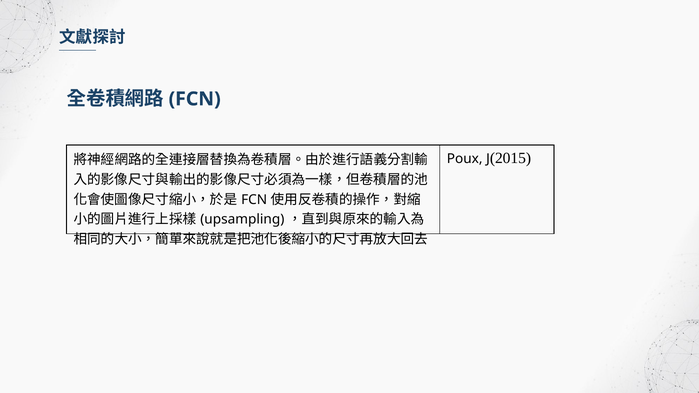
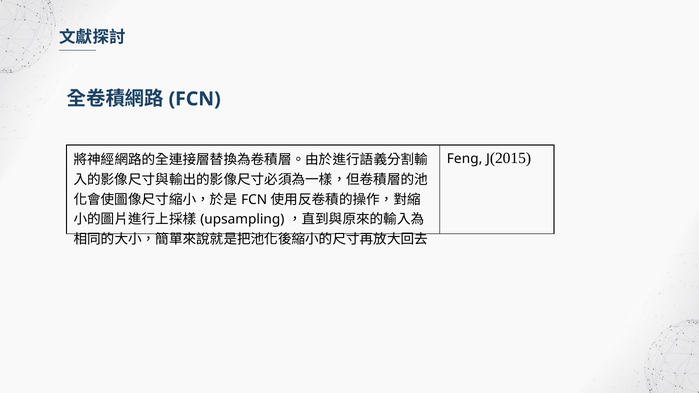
Poux: Poux -> Feng (465, 159)
